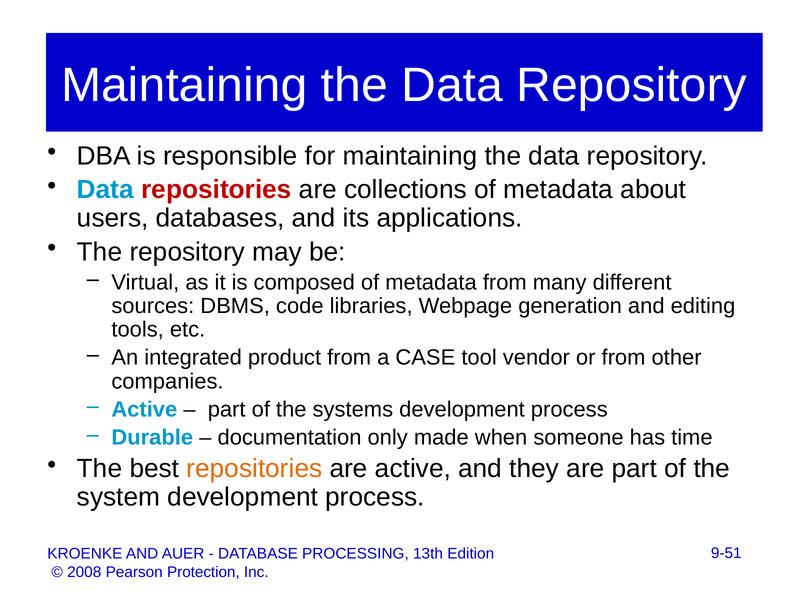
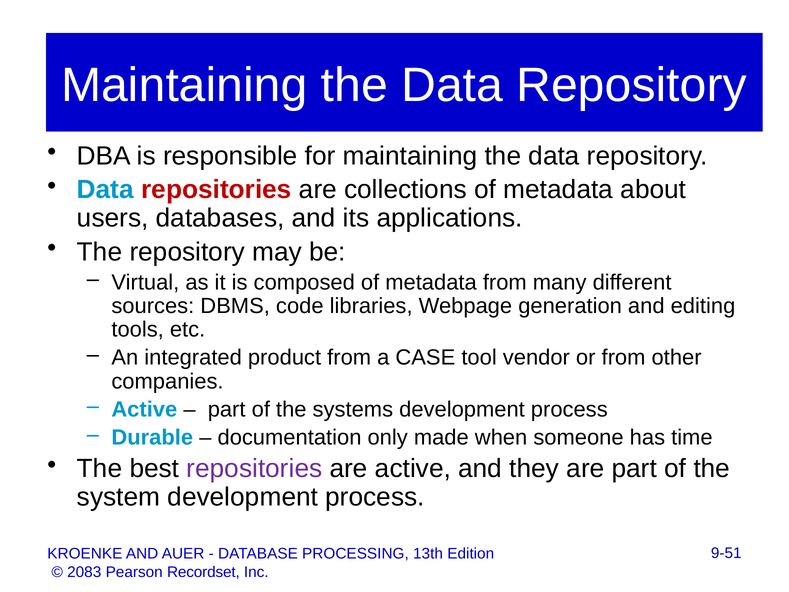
repositories colour: orange -> purple (254, 469)
2008: 2008 -> 2083 (84, 572)
Protection: Protection -> Recordset (203, 572)
